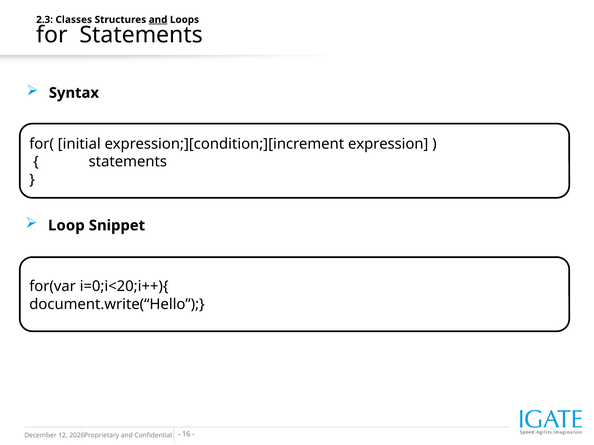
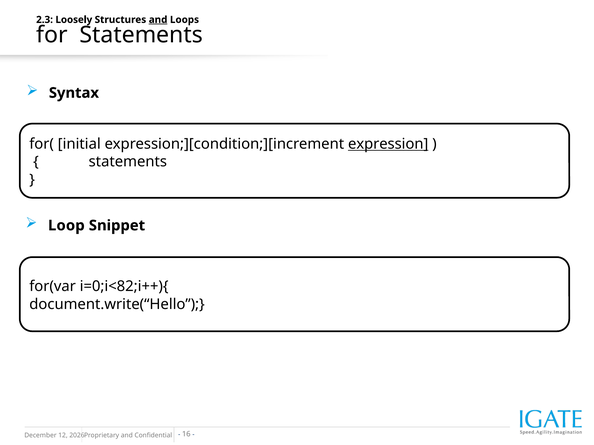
Classes: Classes -> Loosely (74, 20)
expression underline: none -> present (388, 144)
i=0;i<20;i++){: i=0;i<20;i++){ -> i=0;i<82;i++){ (124, 287)
